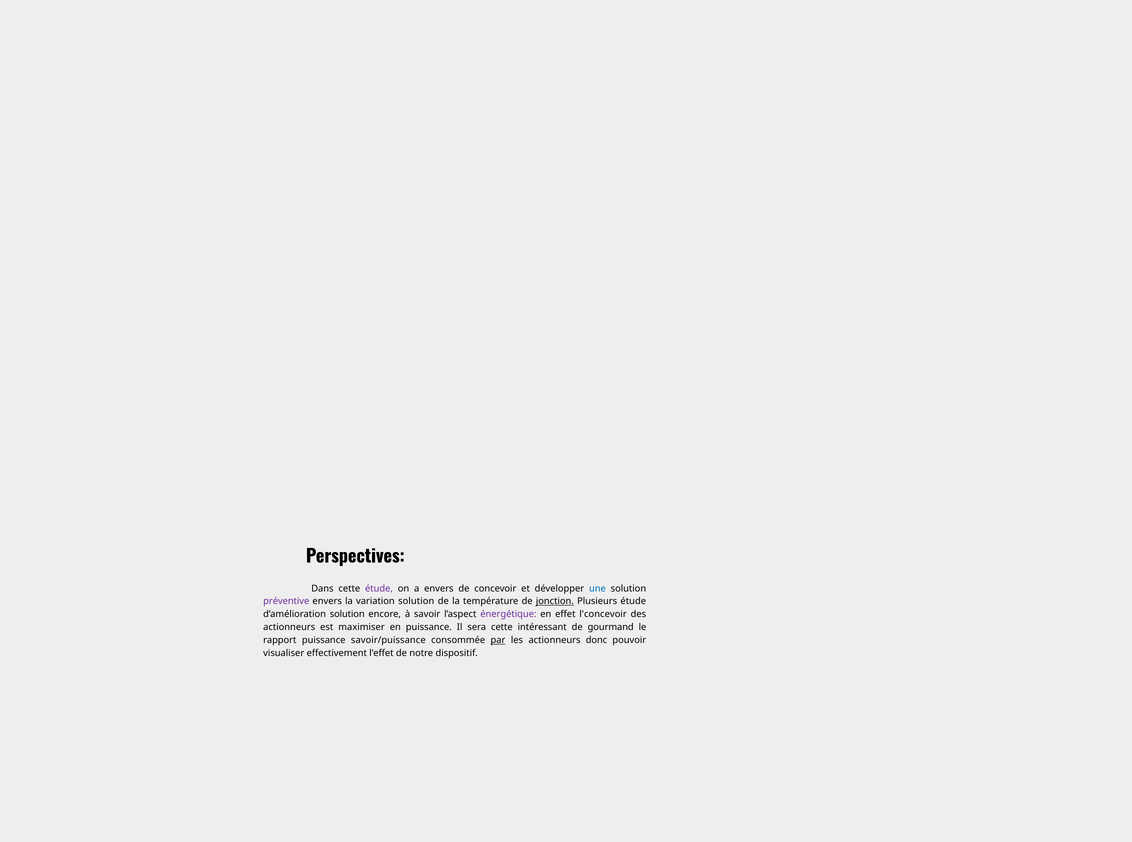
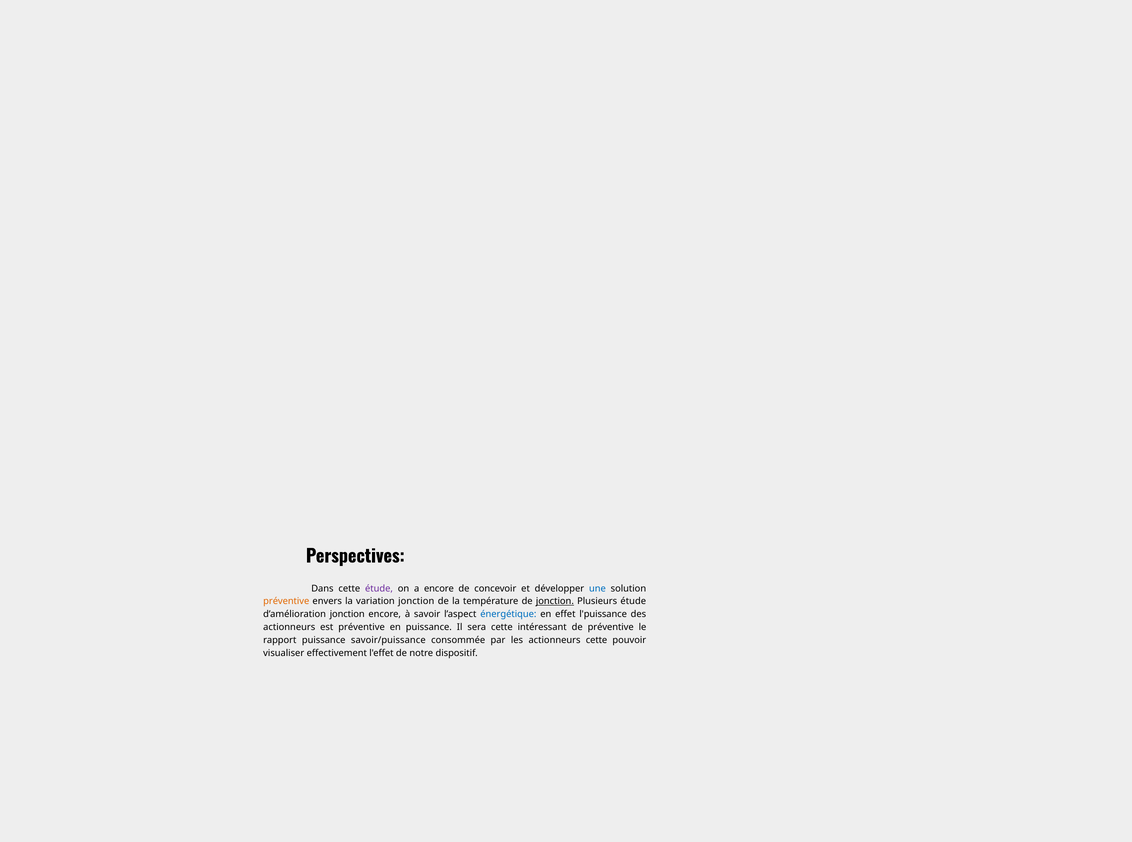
a envers: envers -> encore (439, 588)
préventive colour: purple -> orange (286, 601)
variation solution: solution -> jonction (416, 601)
d’amélioration solution: solution -> jonction (347, 614)
énergétique colour: purple -> blue (508, 614)
l'concevoir: l'concevoir -> l'puissance (603, 614)
est maximiser: maximiser -> préventive (362, 627)
de gourmand: gourmand -> préventive (611, 627)
par underline: present -> none (498, 640)
actionneurs donc: donc -> cette (597, 640)
